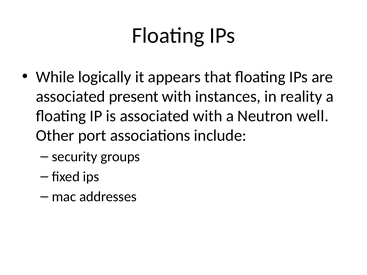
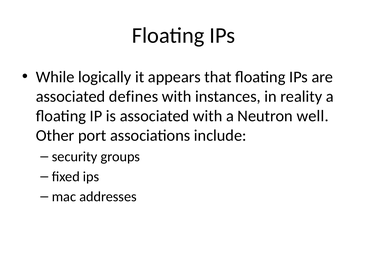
present: present -> defines (134, 97)
